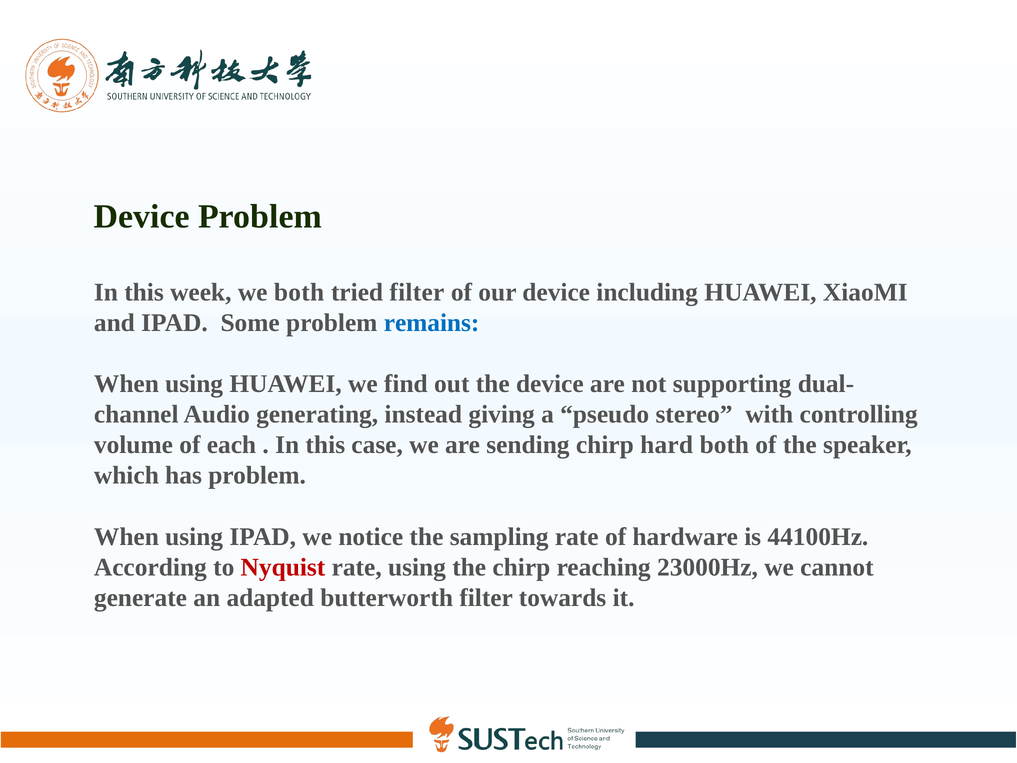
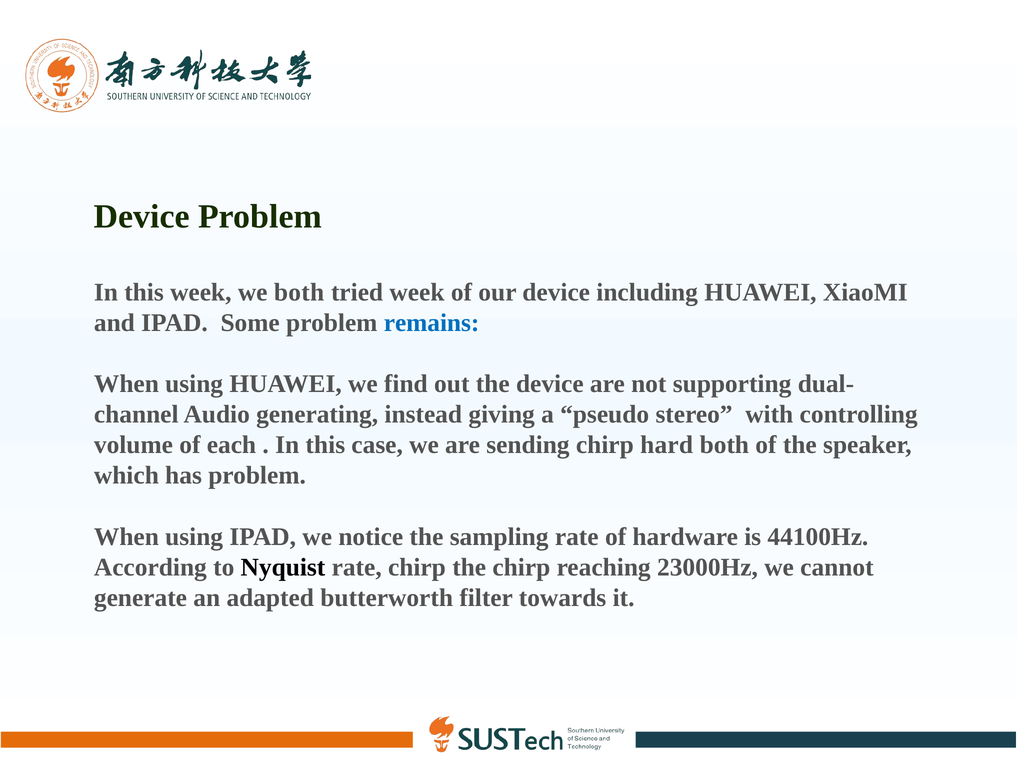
tried filter: filter -> week (417, 292)
Nyquist colour: red -> black (283, 567)
rate using: using -> chirp (417, 567)
